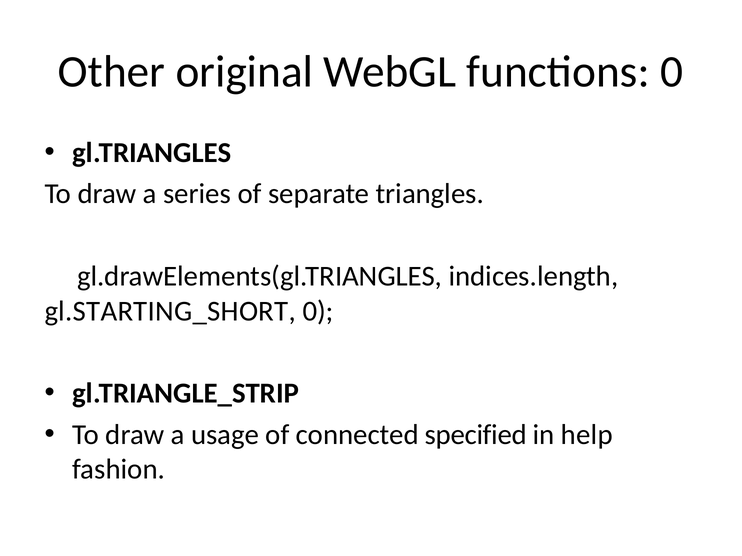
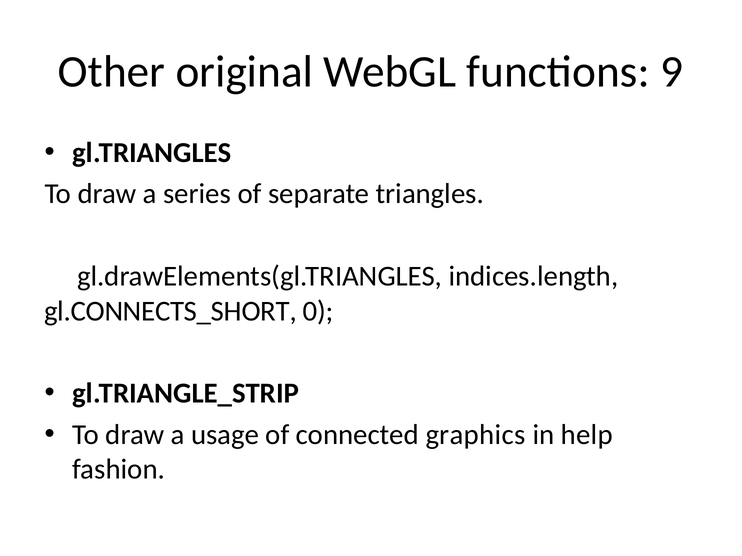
functions 0: 0 -> 9 (672, 72)
gl.STARTING_SHORT: gl.STARTING_SHORT -> gl.CONNECTS_SHORT (170, 311)
specified: specified -> graphics (476, 435)
